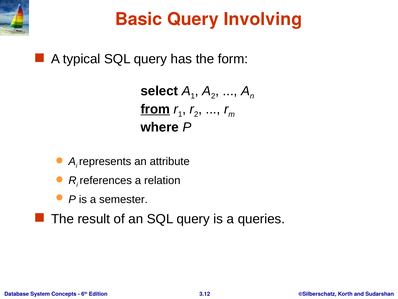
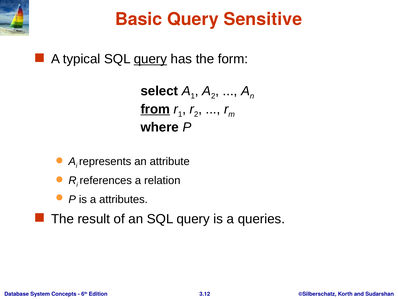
Involving: Involving -> Sensitive (263, 19)
query underline: none -> present (150, 59)
semester: semester -> attributes (123, 199)
